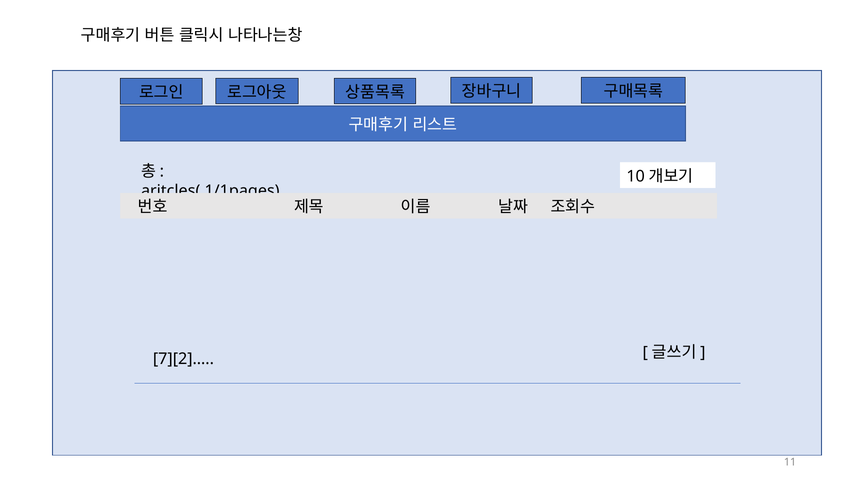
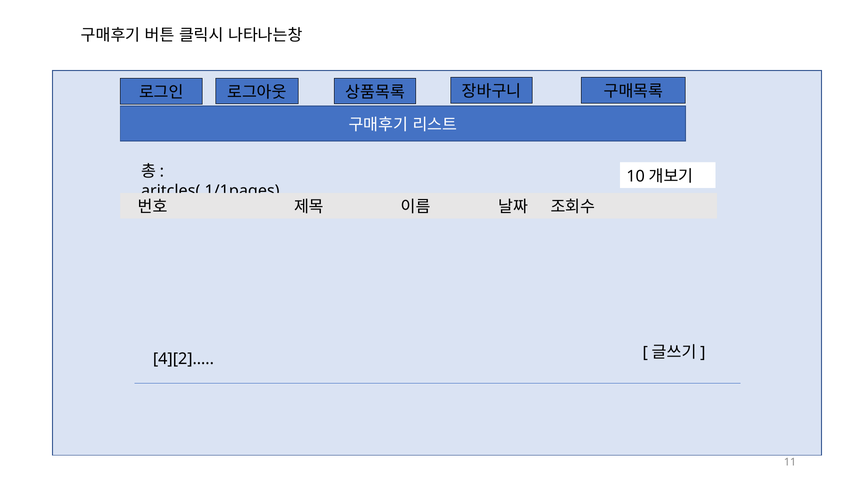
7][2]…: 7][2]… -> 4][2]… (183, 359)
